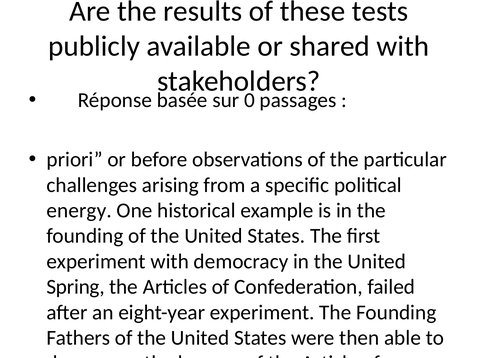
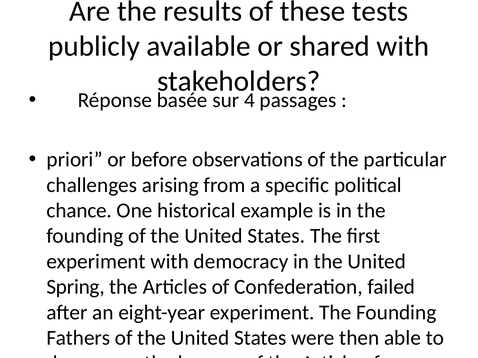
0: 0 -> 4 (249, 100)
energy: energy -> chance (79, 211)
